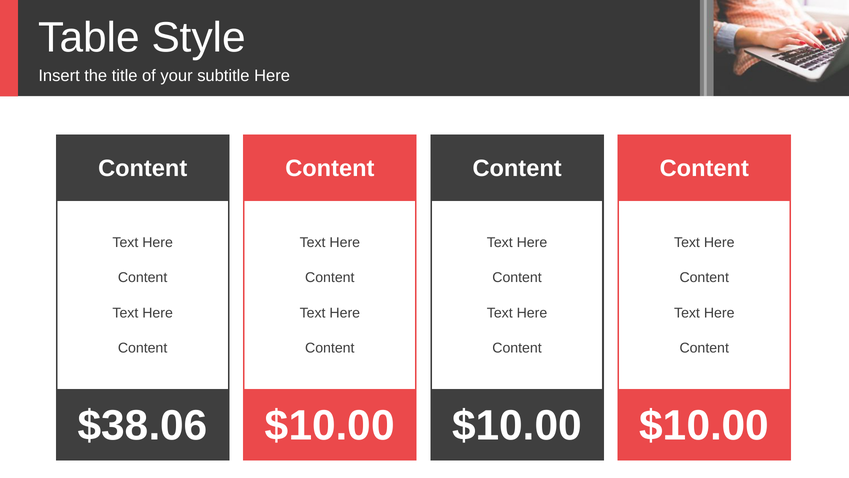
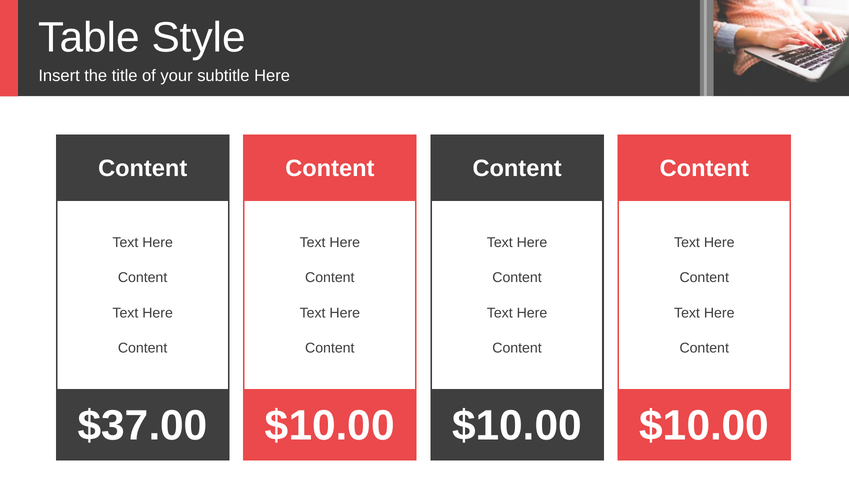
$38.06: $38.06 -> $37.00 (143, 425)
